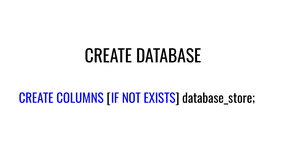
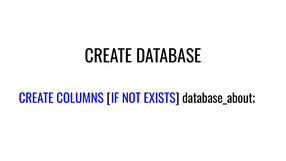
database_store: database_store -> database_about (219, 99)
